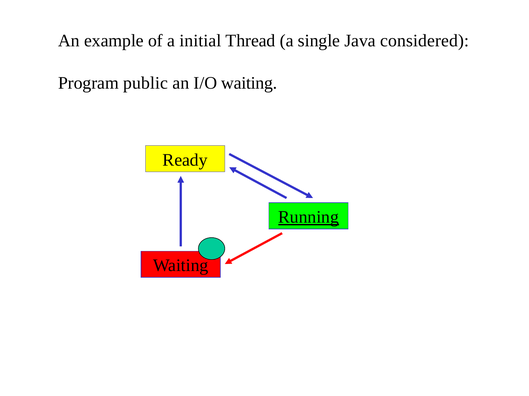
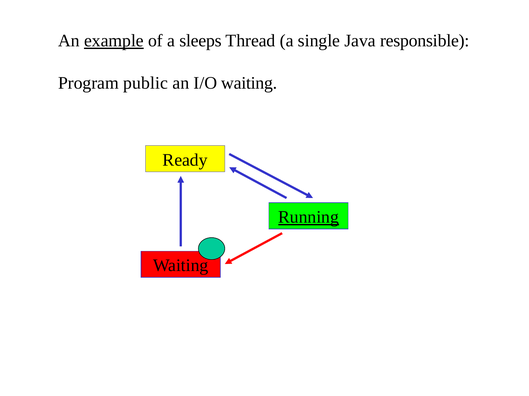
example underline: none -> present (114, 41)
initial: initial -> sleeps (201, 41)
considered: considered -> responsible (425, 41)
